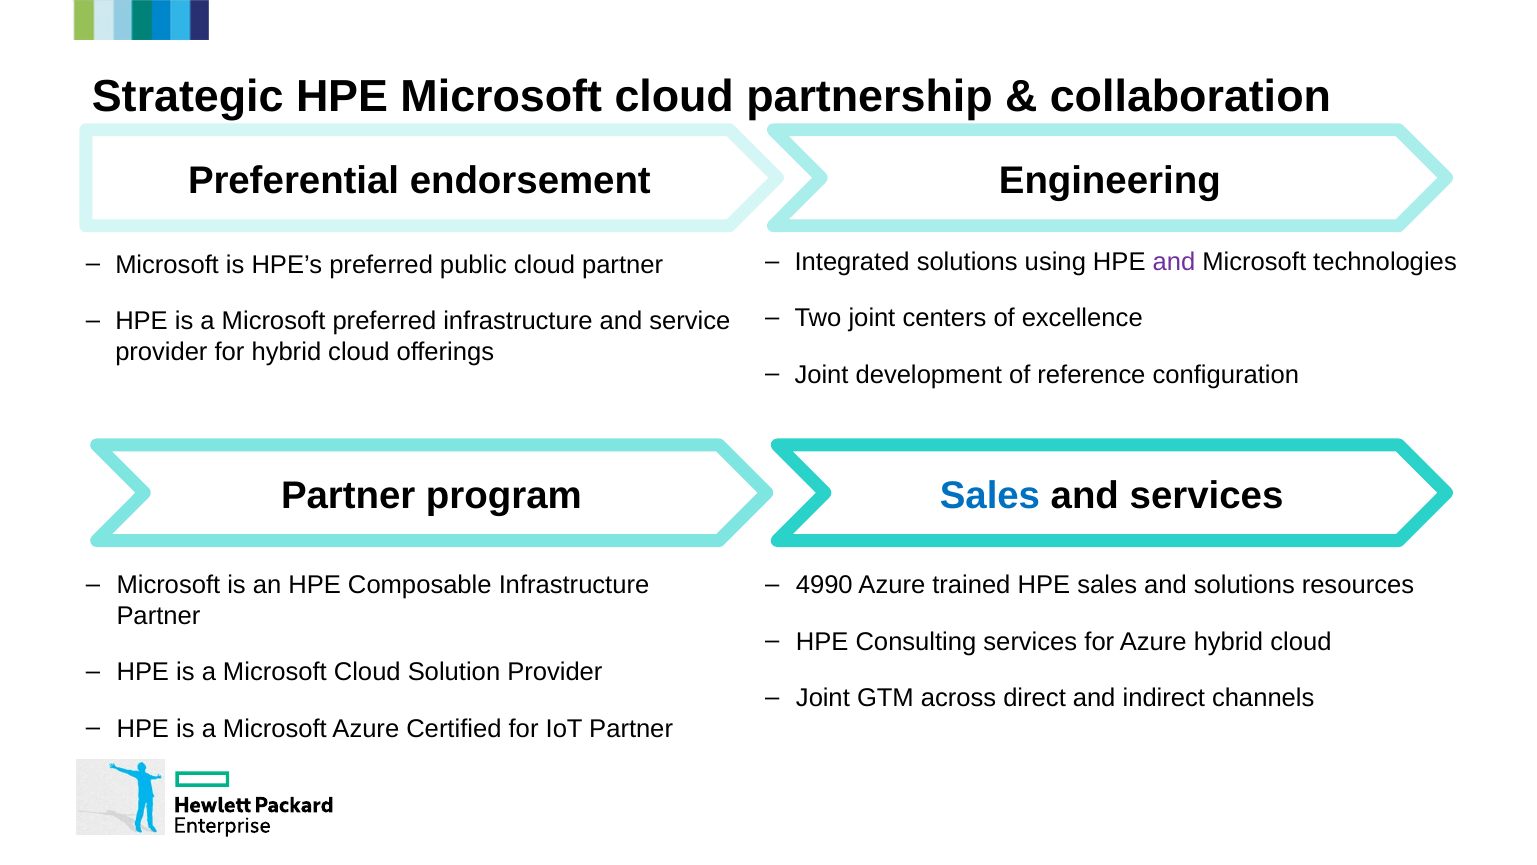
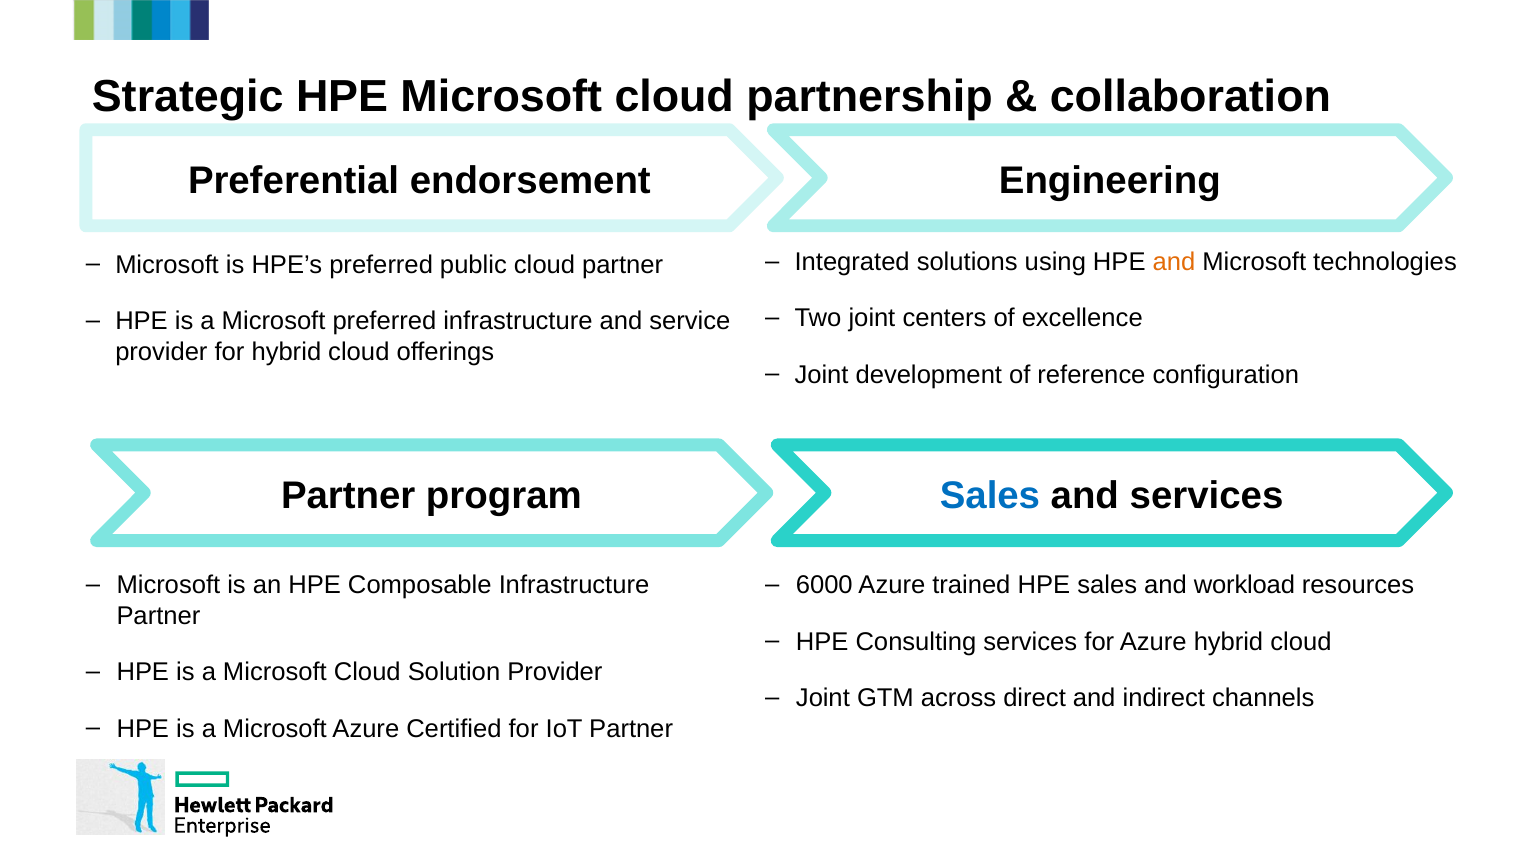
and colour: purple -> orange (1174, 262)
4990: 4990 -> 6000 (824, 585)
and solutions: solutions -> workload (1244, 585)
